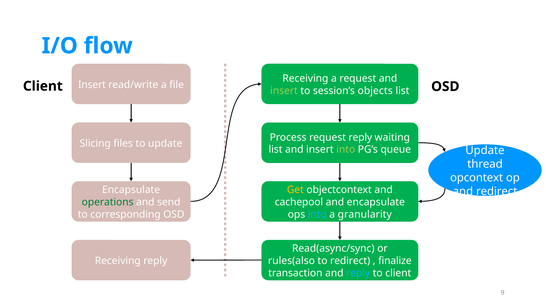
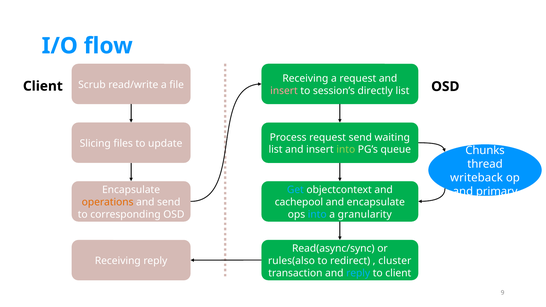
Insert: Insert -> Scrub (92, 85)
insert colour: light green -> pink (284, 91)
objects: objects -> directly (375, 91)
request reply: reply -> send (360, 137)
Update: Update -> Chunks (485, 150)
opcontext: opcontext -> writeback (477, 178)
Get colour: yellow -> light blue (295, 190)
and redirect: redirect -> primary (497, 191)
operations colour: green -> orange (108, 202)
finalize: finalize -> cluster (395, 261)
